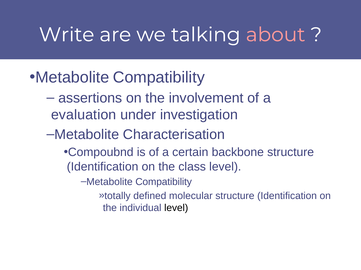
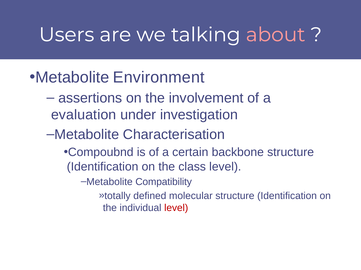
Write: Write -> Users (67, 35)
Compatibility: Compatibility -> Environment (159, 78)
level colour: black -> red (176, 208)
